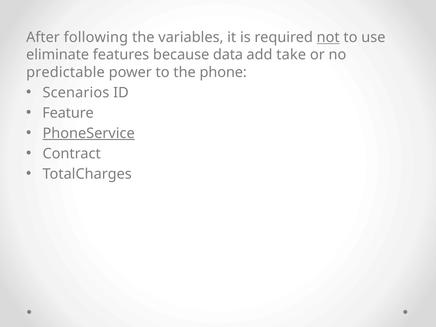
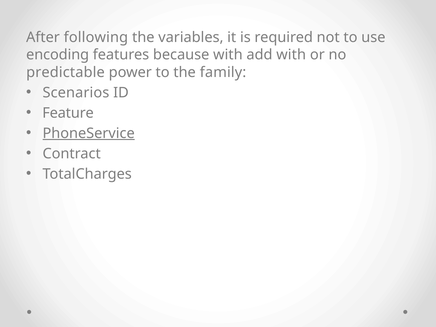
not underline: present -> none (328, 37)
eliminate: eliminate -> encoding (58, 55)
because data: data -> with (228, 55)
add take: take -> with (291, 55)
phone: phone -> family (223, 72)
